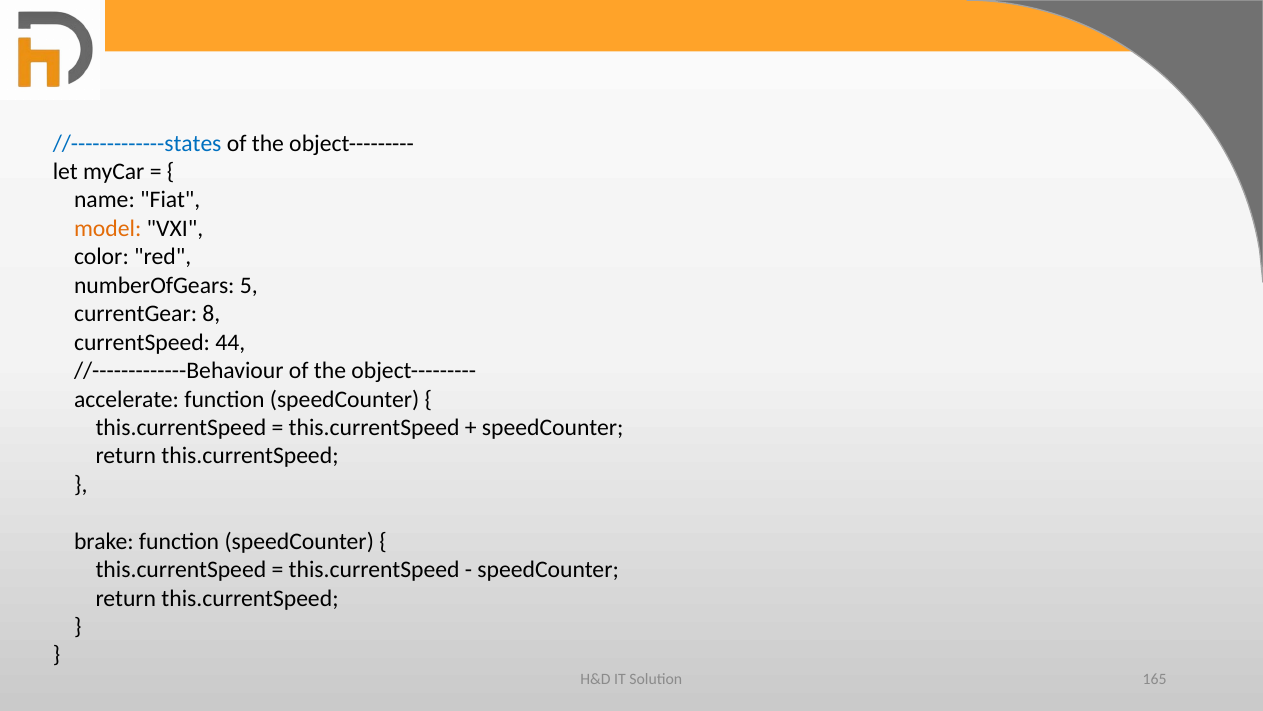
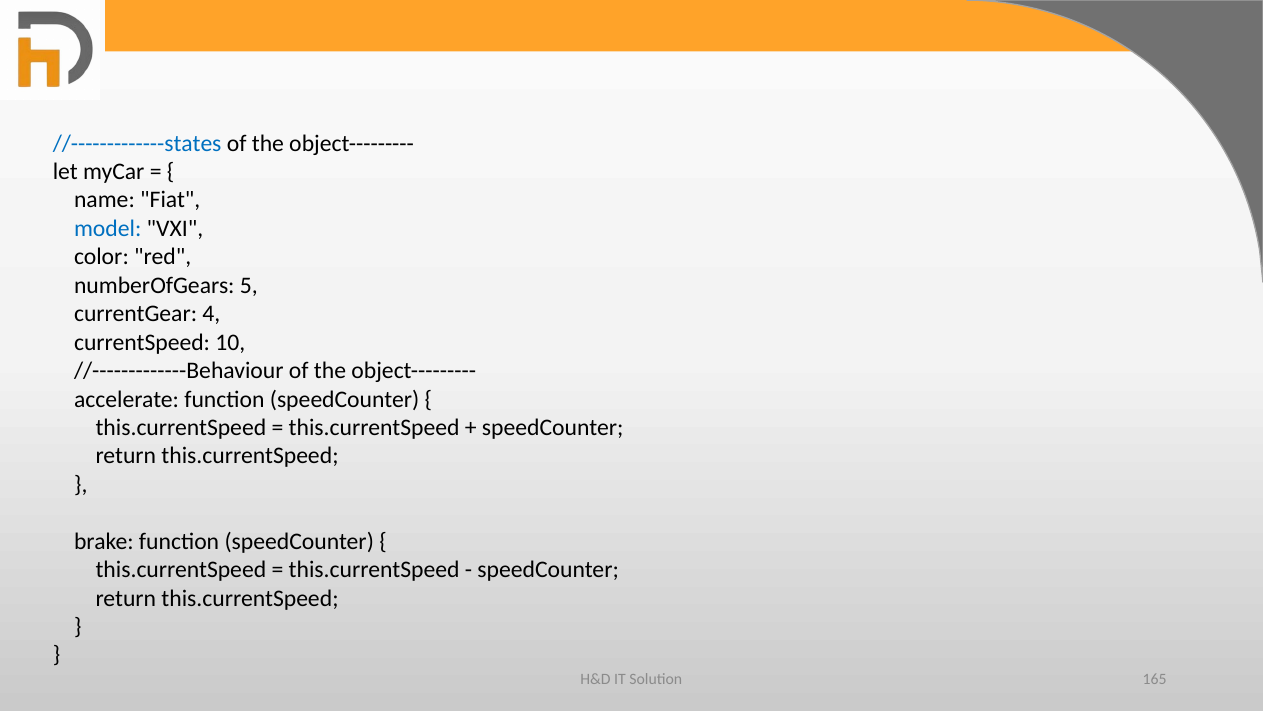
model colour: orange -> blue (108, 228)
8: 8 -> 4 (211, 314)
44: 44 -> 10 (230, 342)
